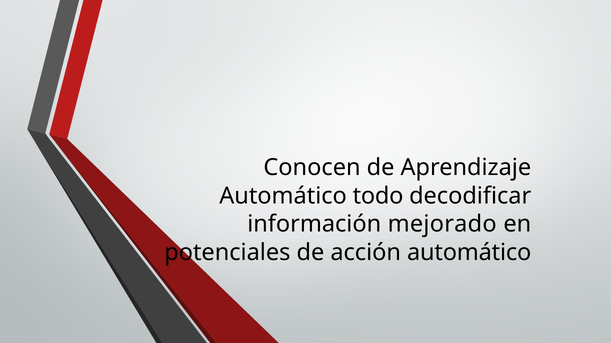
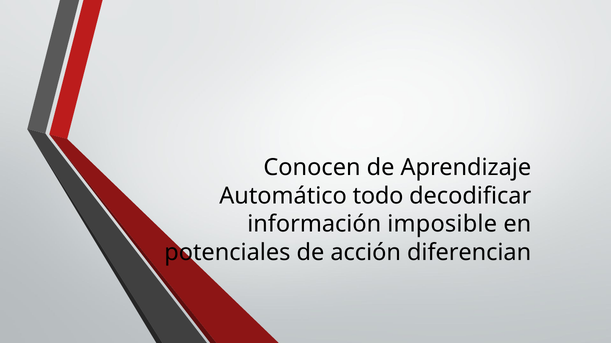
mejorado: mejorado -> imposible (442, 225)
acción automático: automático -> diferencian (469, 253)
